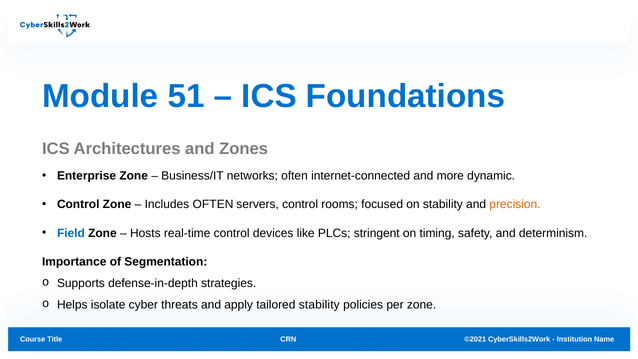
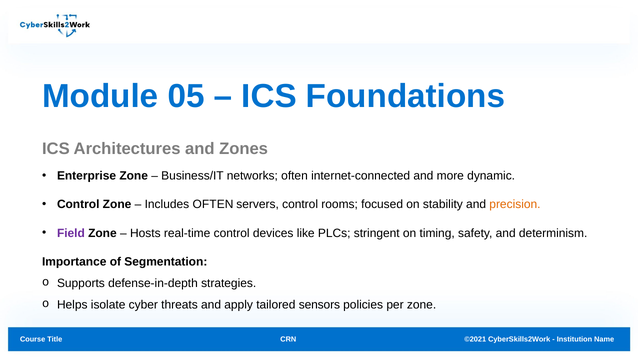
51: 51 -> 05 (186, 96)
Field colour: blue -> purple (71, 233)
tailored stability: stability -> sensors (319, 305)
